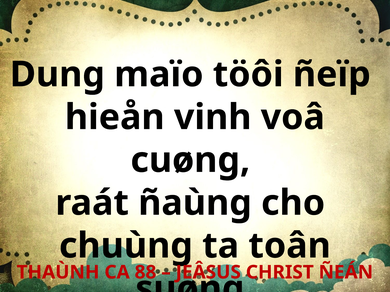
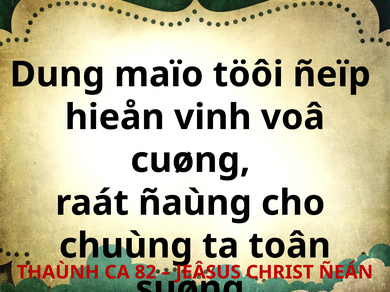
88: 88 -> 82 (145, 273)
